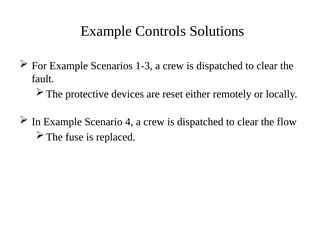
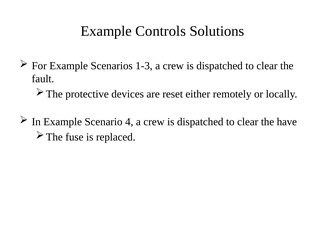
flow: flow -> have (287, 122)
